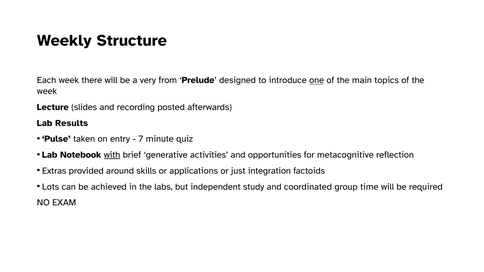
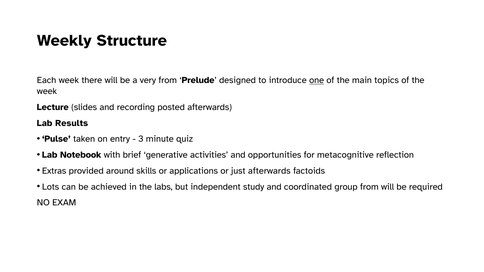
7: 7 -> 3 (141, 139)
with underline: present -> none (112, 155)
just integration: integration -> afterwards (269, 171)
group time: time -> from (369, 187)
